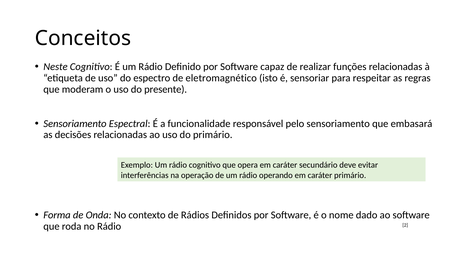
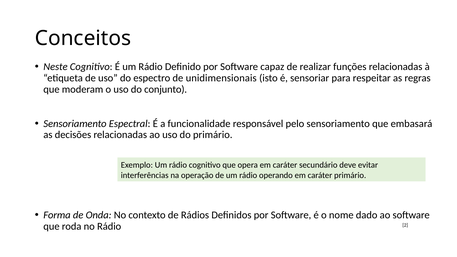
eletromagnético: eletromagnético -> unidimensionais (221, 78)
presente: presente -> conjunto (166, 89)
